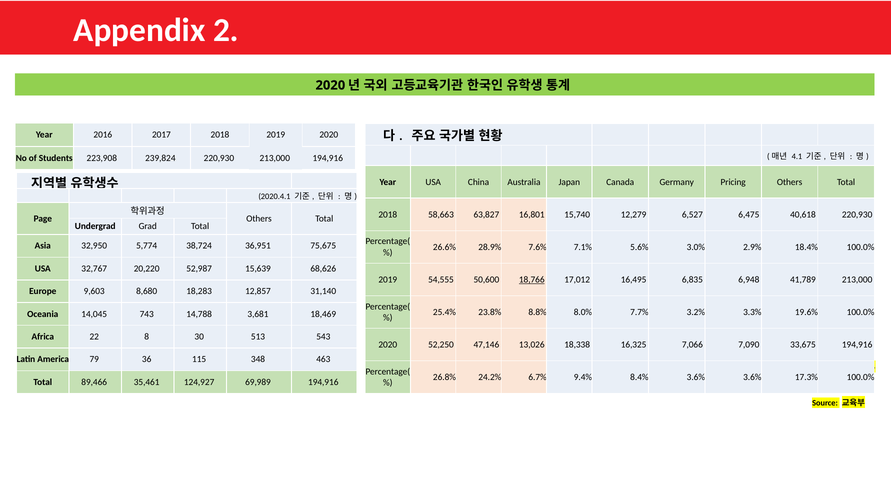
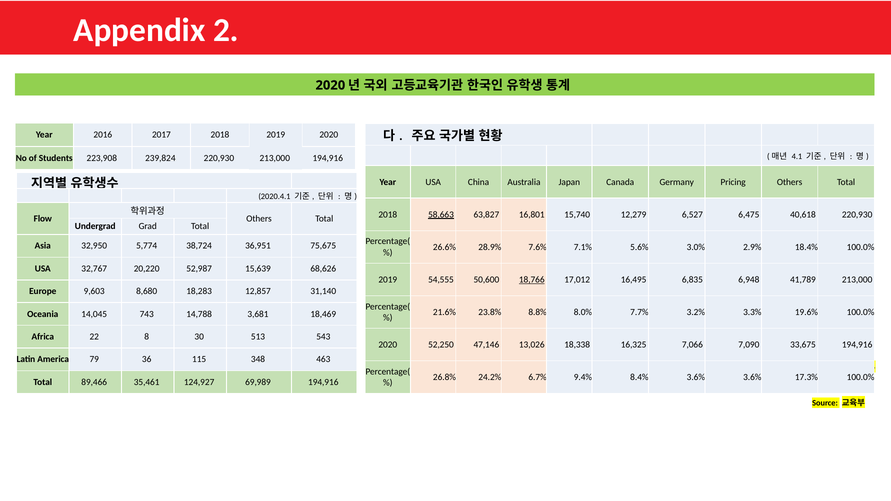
58,663 underline: none -> present (441, 215)
Page: Page -> Flow (43, 219)
25.4%: 25.4% -> 21.6% (444, 312)
